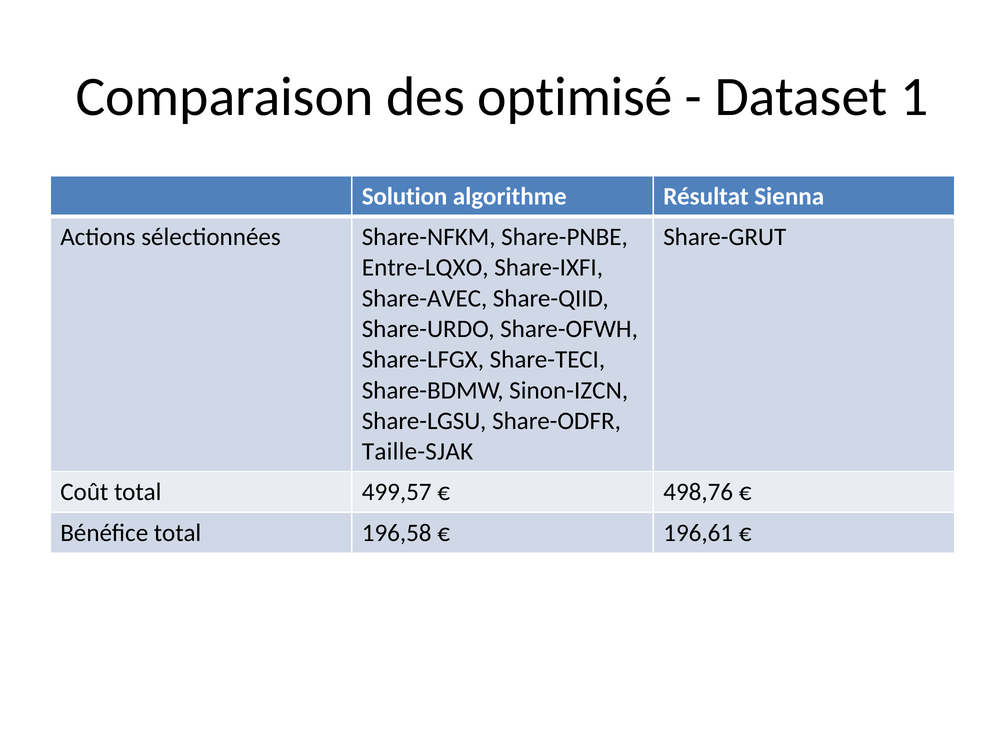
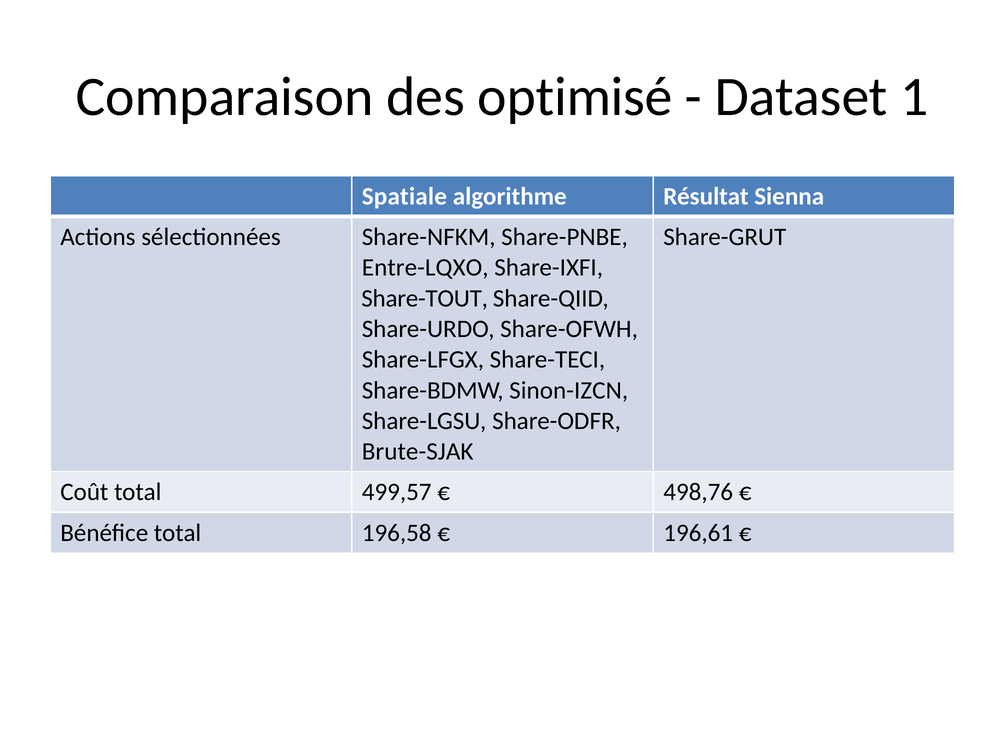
Solution: Solution -> Spatiale (404, 197)
Share-AVEC: Share-AVEC -> Share-TOUT (425, 299)
Taille-SJAK: Taille-SJAK -> Brute-SJAK (418, 452)
